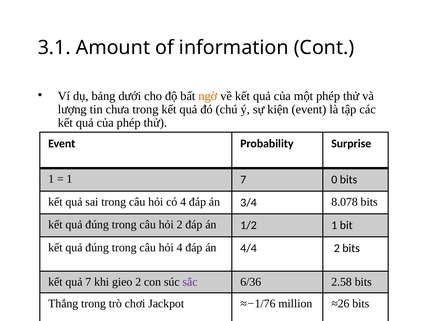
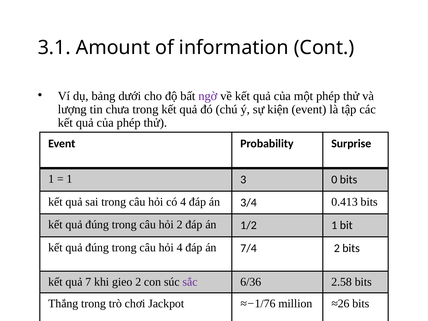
ngờ colour: orange -> purple (208, 96)
1 7: 7 -> 3 (243, 180)
8.078: 8.078 -> 0.413 (345, 202)
4/4: 4/4 -> 7/4 (249, 248)
